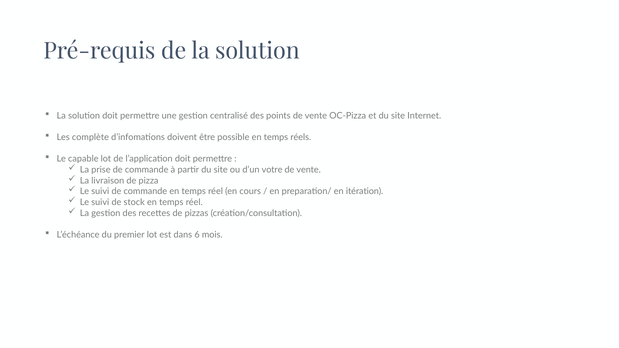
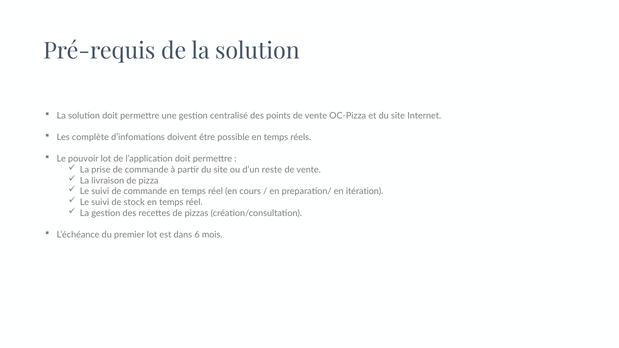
capable: capable -> pouvoir (83, 159)
votre: votre -> reste (272, 170)
